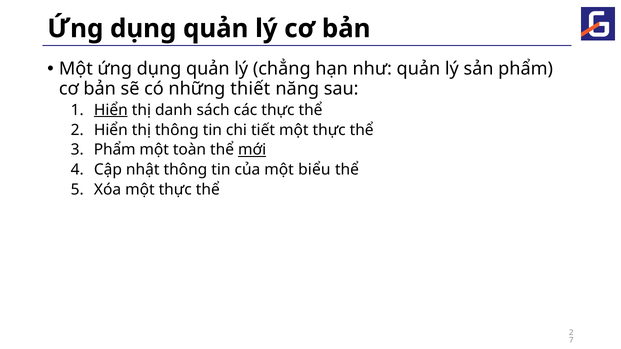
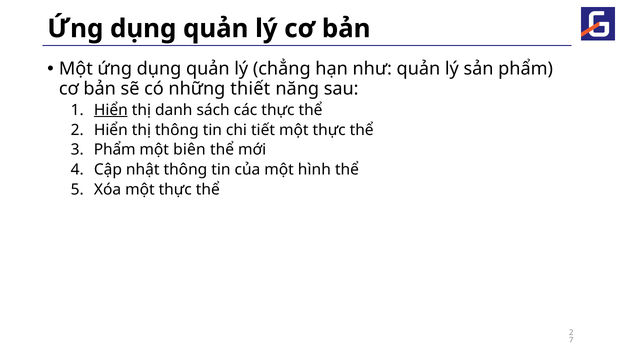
toàn: toàn -> biên (189, 150)
mới underline: present -> none (252, 150)
biểu: biểu -> hình (314, 170)
